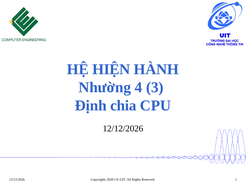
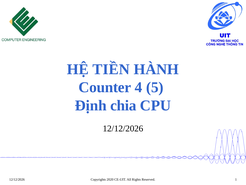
HIỆN: HIỆN -> TIỀN (111, 69)
Nhường: Nhường -> Counter (105, 87)
3: 3 -> 5 (155, 87)
